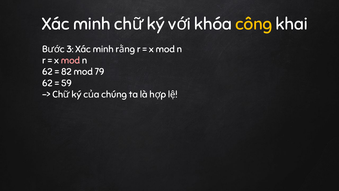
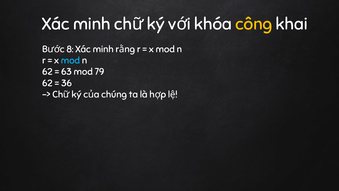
3: 3 -> 8 (70, 49)
mod colour: pink -> light blue (70, 60)
82: 82 -> 63 (66, 72)
59: 59 -> 36 (66, 83)
